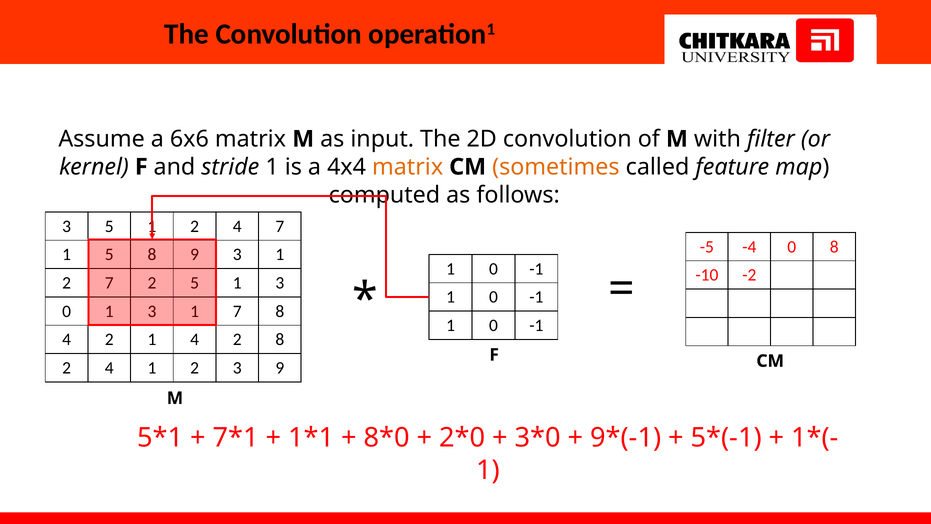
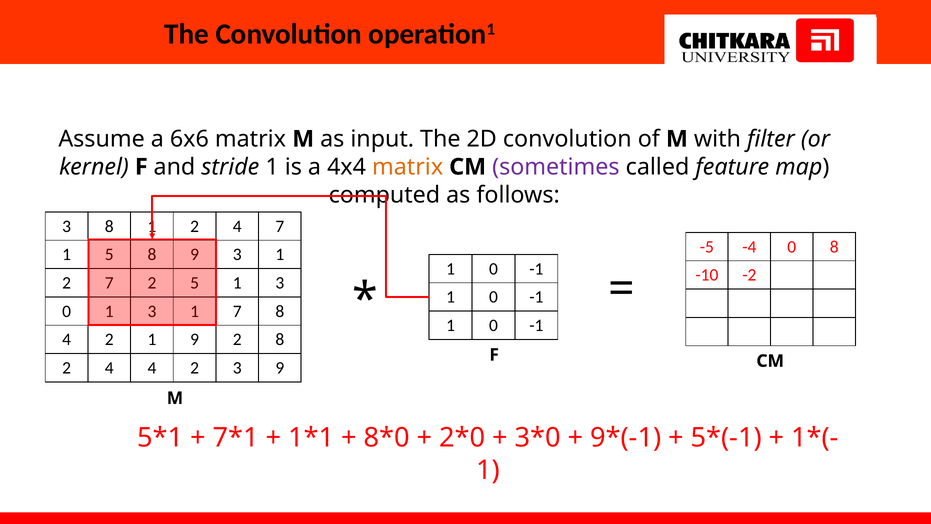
sometimes colour: orange -> purple (556, 167)
3 5: 5 -> 8 (109, 226)
1 4: 4 -> 9 (195, 339)
4 1: 1 -> 4 (152, 368)
